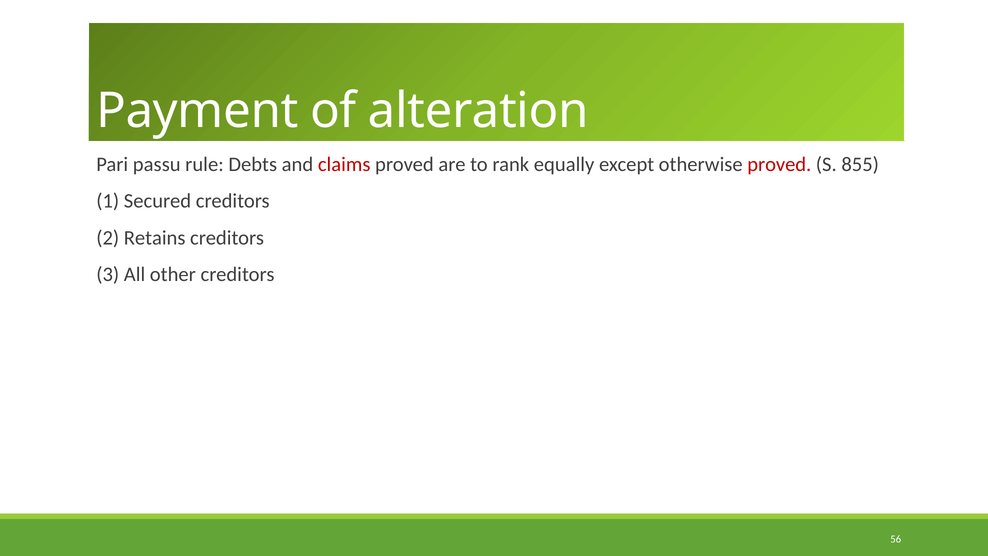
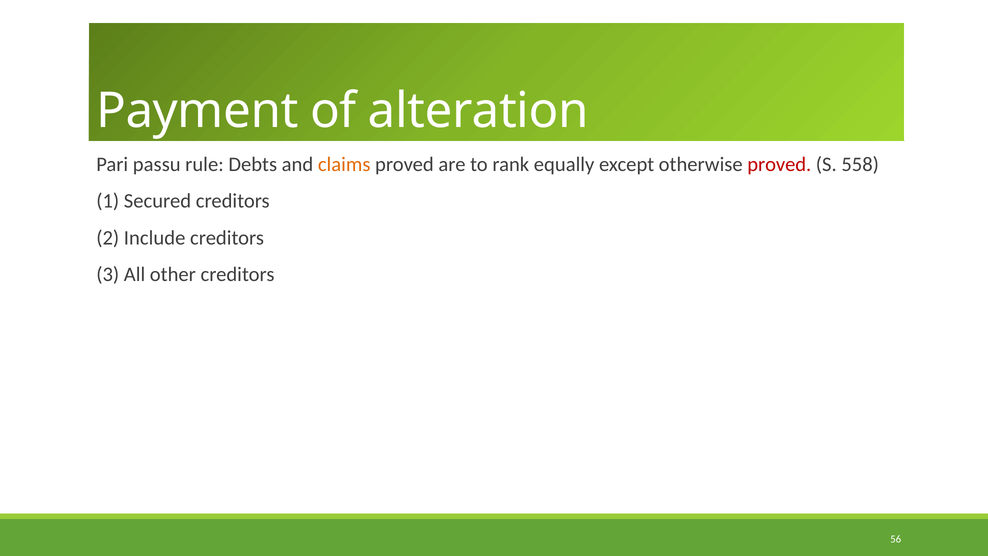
claims colour: red -> orange (344, 164)
855: 855 -> 558 (860, 164)
Retains: Retains -> Include (155, 238)
